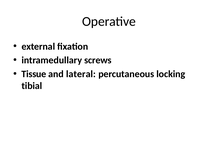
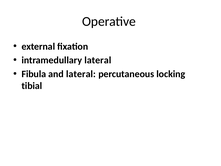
intramedullary screws: screws -> lateral (98, 60)
Tissue: Tissue -> Fibula (34, 74)
